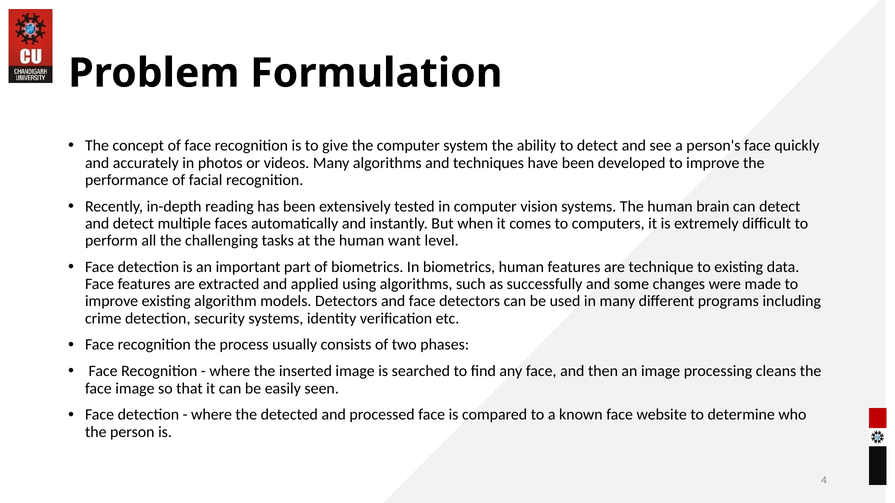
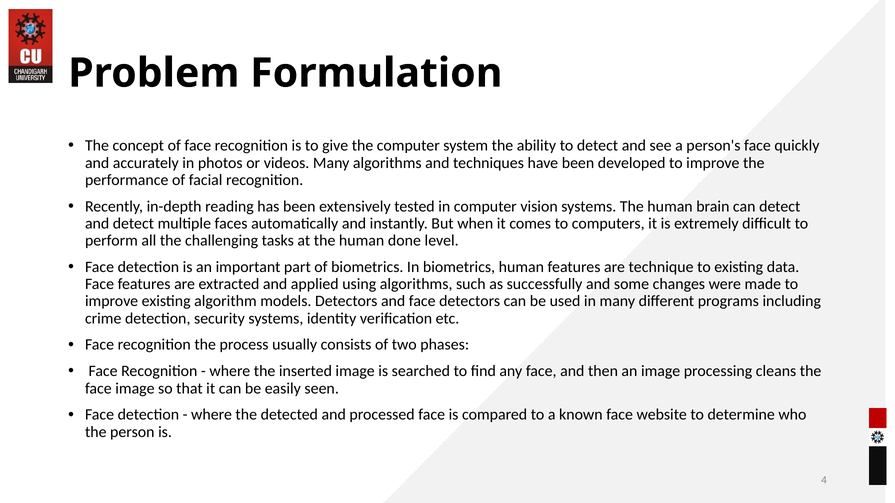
want: want -> done (404, 241)
